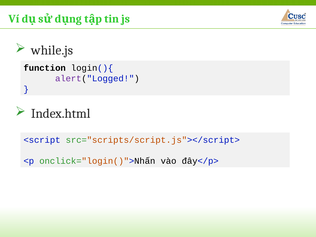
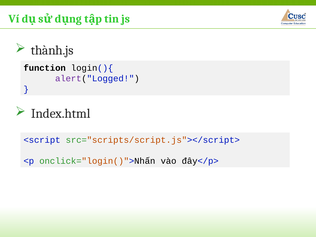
while.js: while.js -> thành.js (52, 50)
